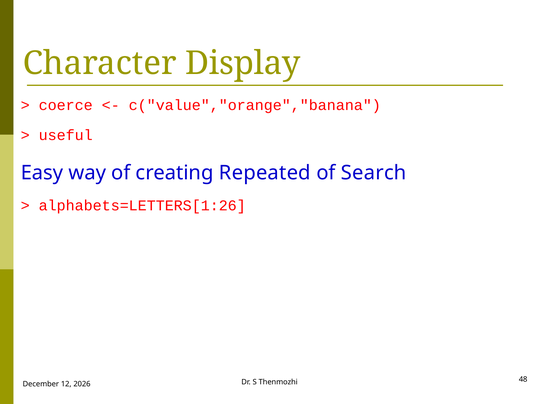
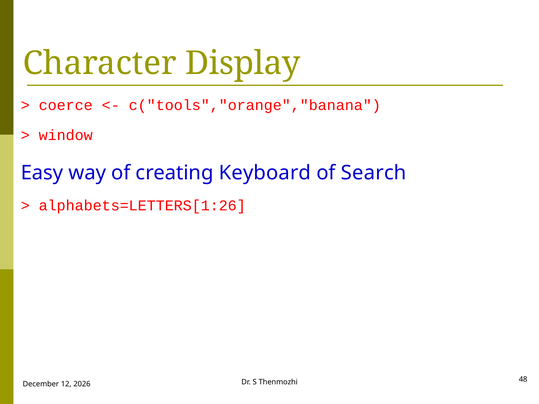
c("value","orange","banana: c("value","orange","banana -> c("tools","orange","banana (255, 105)
useful: useful -> window (66, 135)
Repeated: Repeated -> Keyboard (265, 173)
